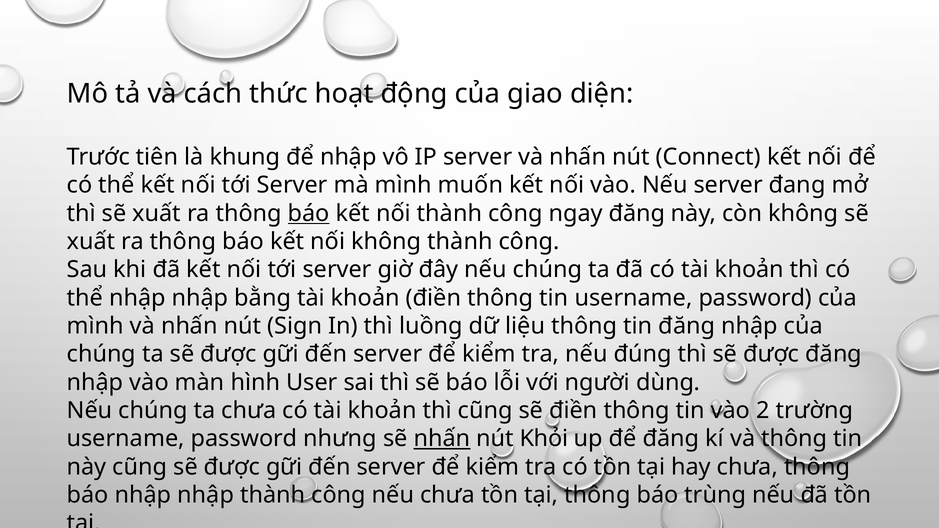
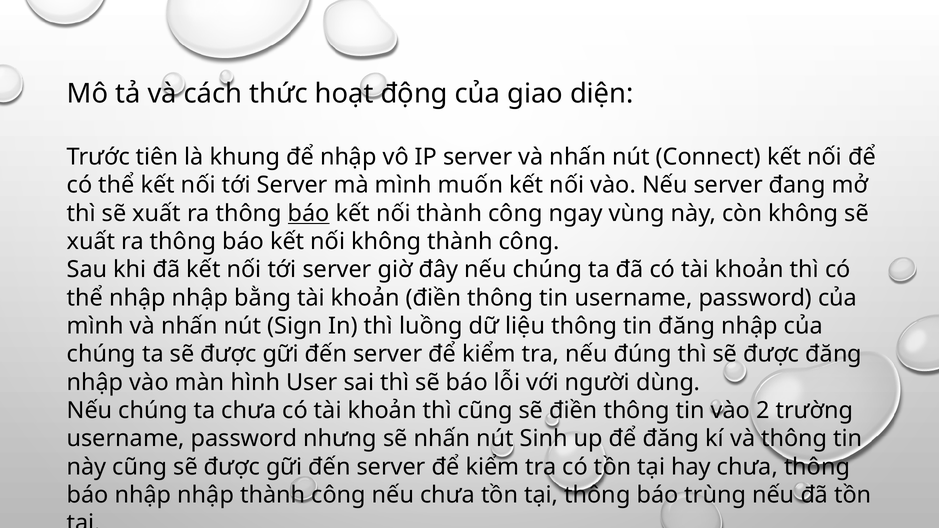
ngay đăng: đăng -> vùng (637, 213)
nhấn underline: present -> none (442, 439)
Khỏi: Khỏi -> Sinh (544, 439)
